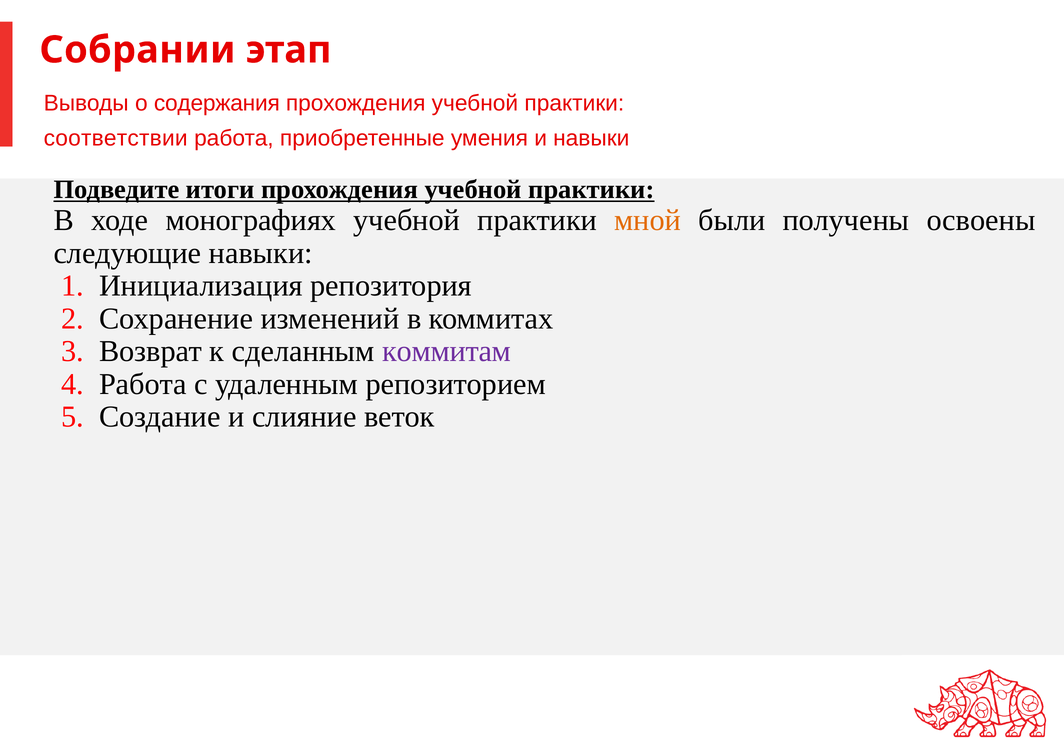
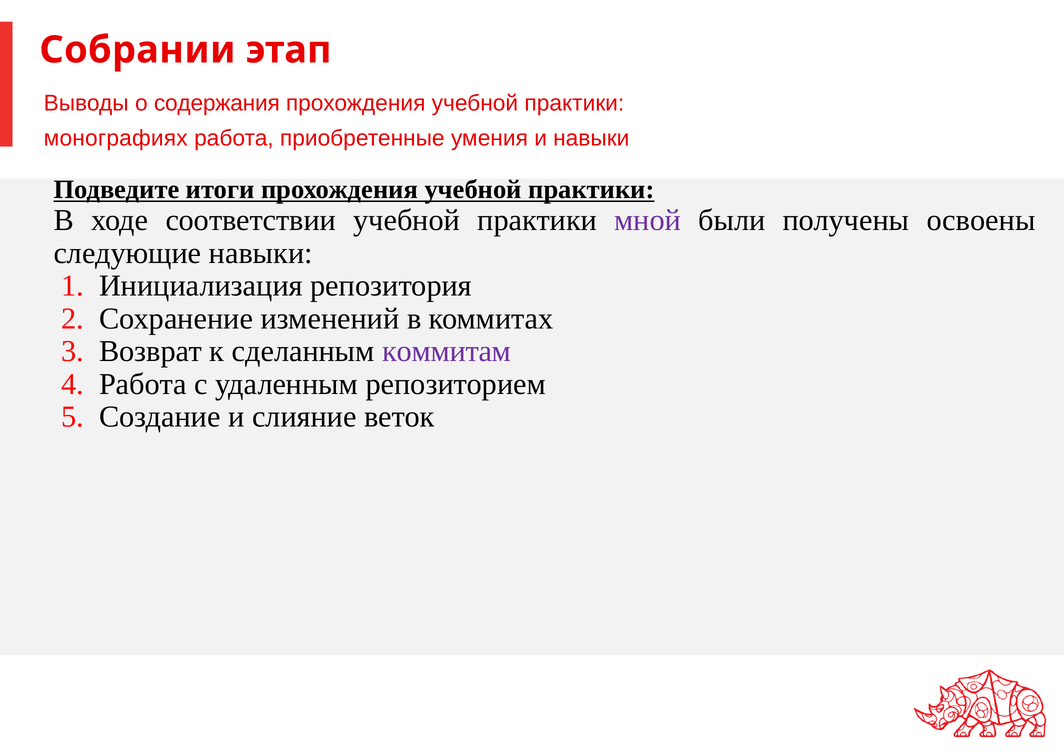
соответствии: соответствии -> монографиях (116, 138)
монографиях: монографиях -> соответствии (251, 220)
мной colour: orange -> purple (648, 220)
